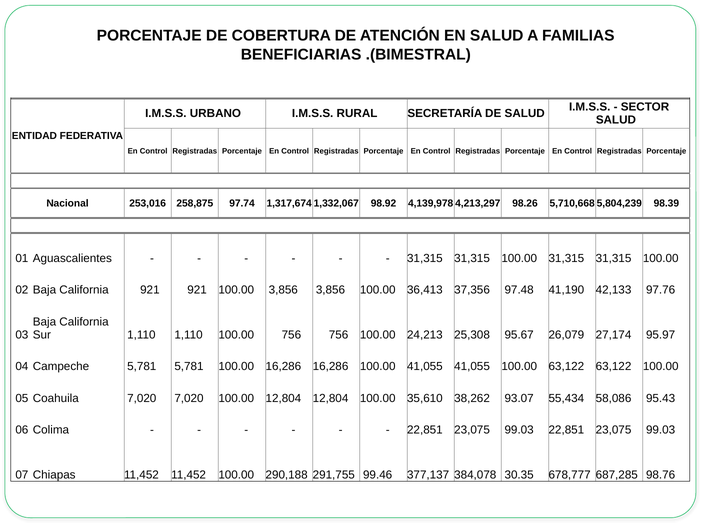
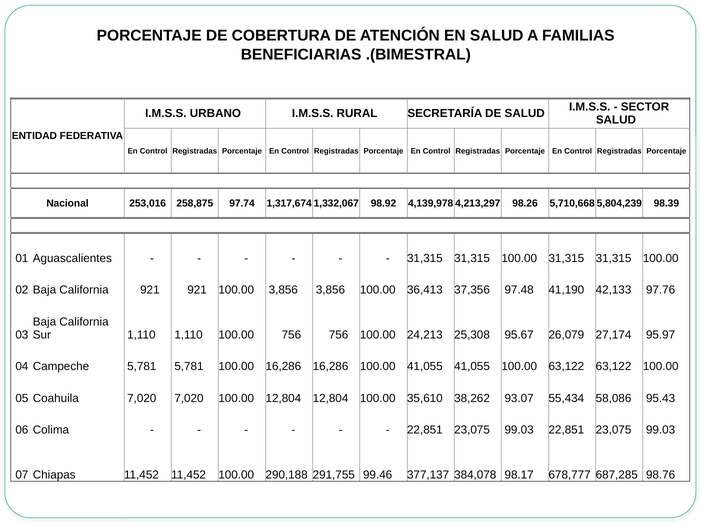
30.35: 30.35 -> 98.17 (519, 476)
